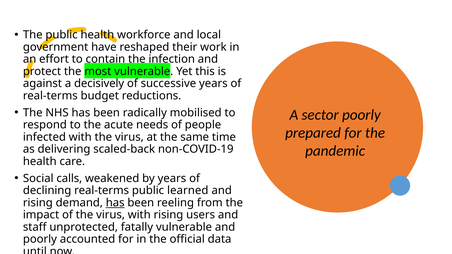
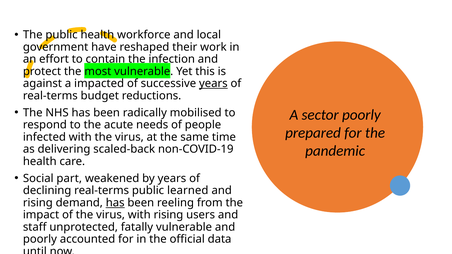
decisively: decisively -> impacted (99, 84)
years underline: none -> present (213, 84)
calls: calls -> part (69, 179)
